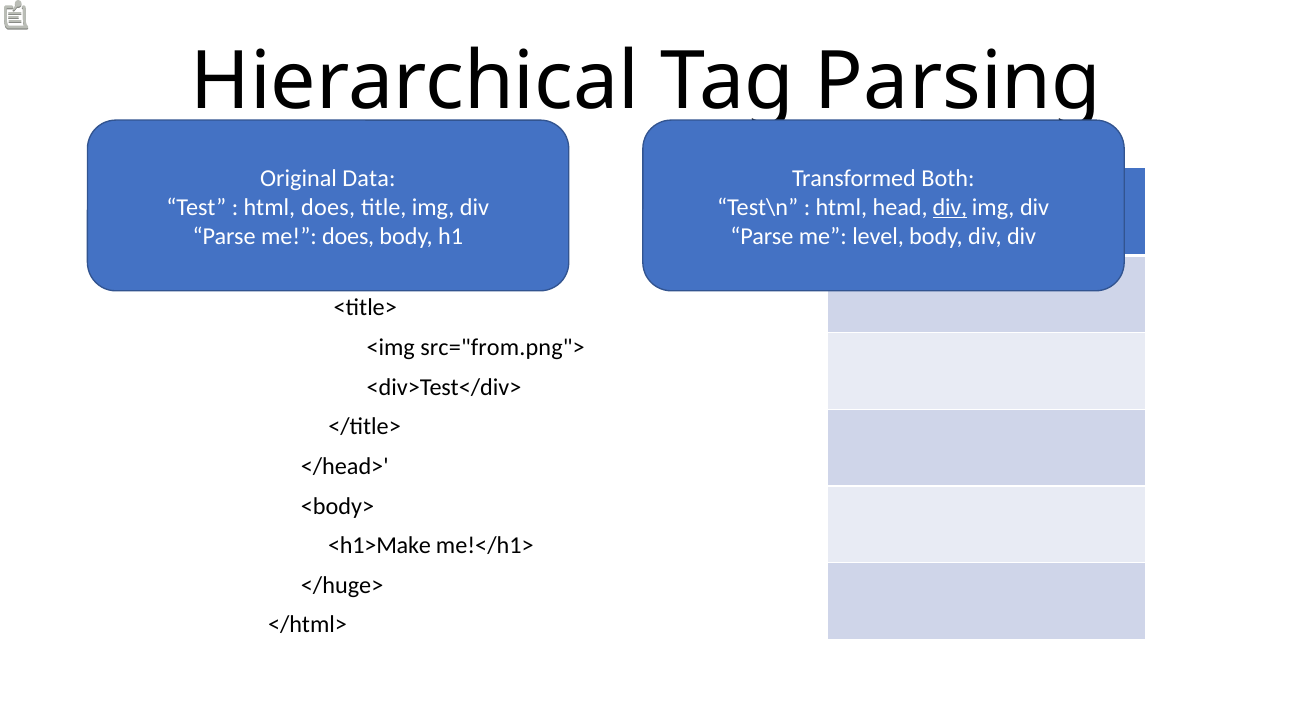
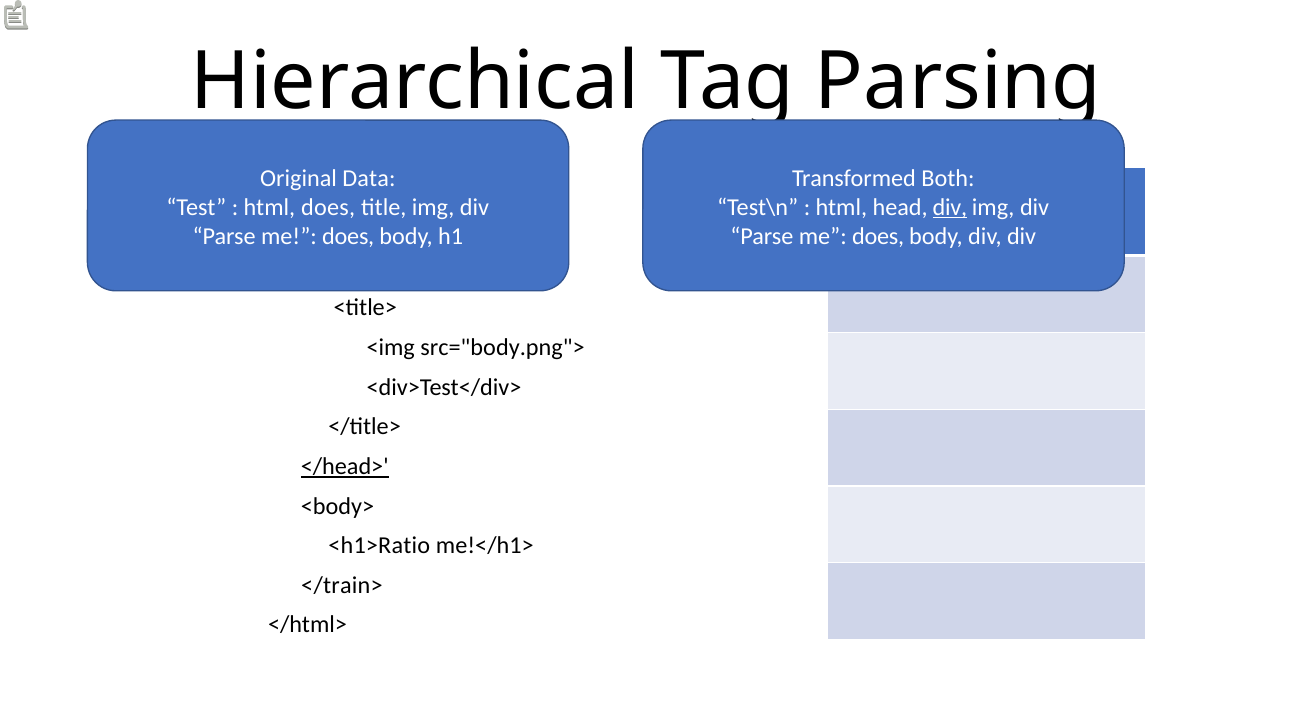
level: level -> does (878, 236)
src="from.png">: src="from.png"> -> src="body.png"> (503, 347)
</head> underline: none -> present (345, 466)
<h1>Make: <h1>Make -> <h1>Ratio (379, 545)
</huge>: </huge> -> </train> (342, 585)
